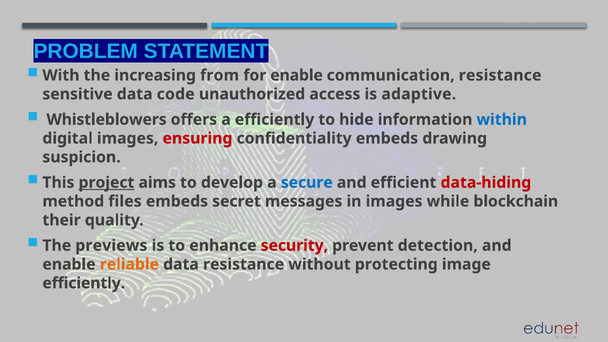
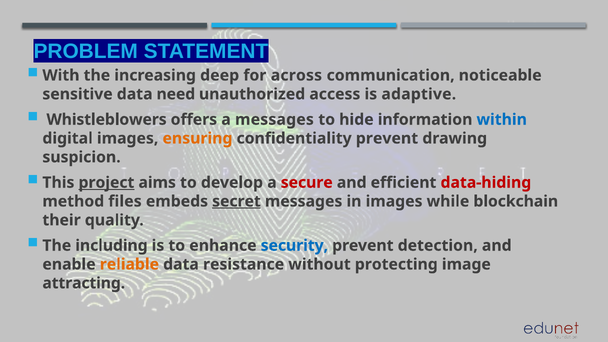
from: from -> deep (220, 75)
for enable: enable -> across (296, 75)
communication resistance: resistance -> noticeable (500, 75)
code: code -> need (176, 94)
a efficiently: efficiently -> messages (274, 120)
ensuring colour: red -> orange (197, 138)
confidentiality embeds: embeds -> prevent (387, 138)
secure colour: blue -> red (307, 183)
secret underline: none -> present (236, 201)
previews: previews -> including (111, 246)
security colour: red -> blue (294, 246)
efficiently: efficiently -> attracting (84, 283)
